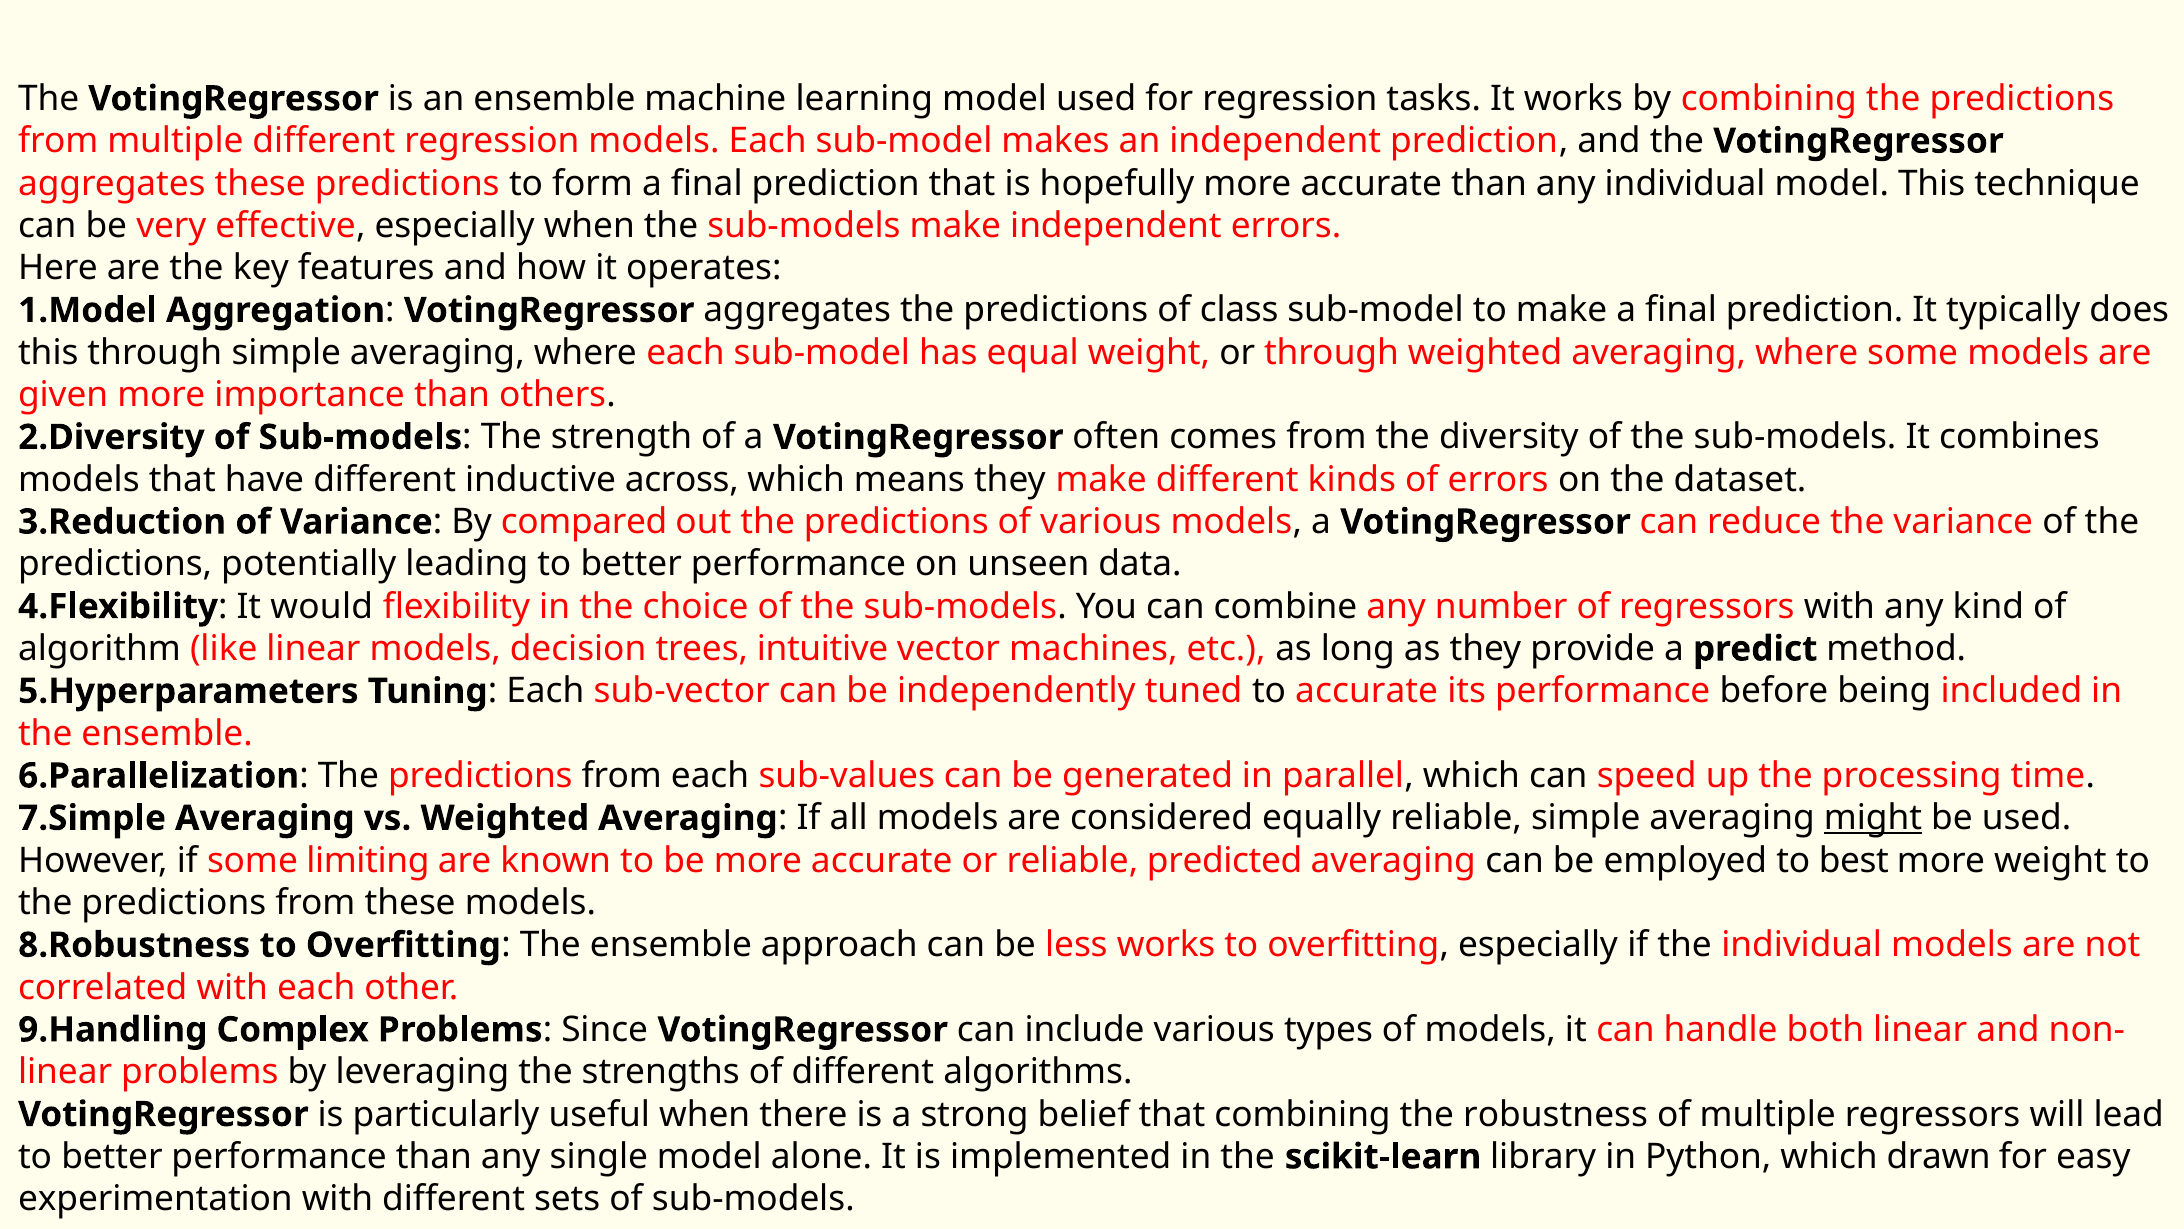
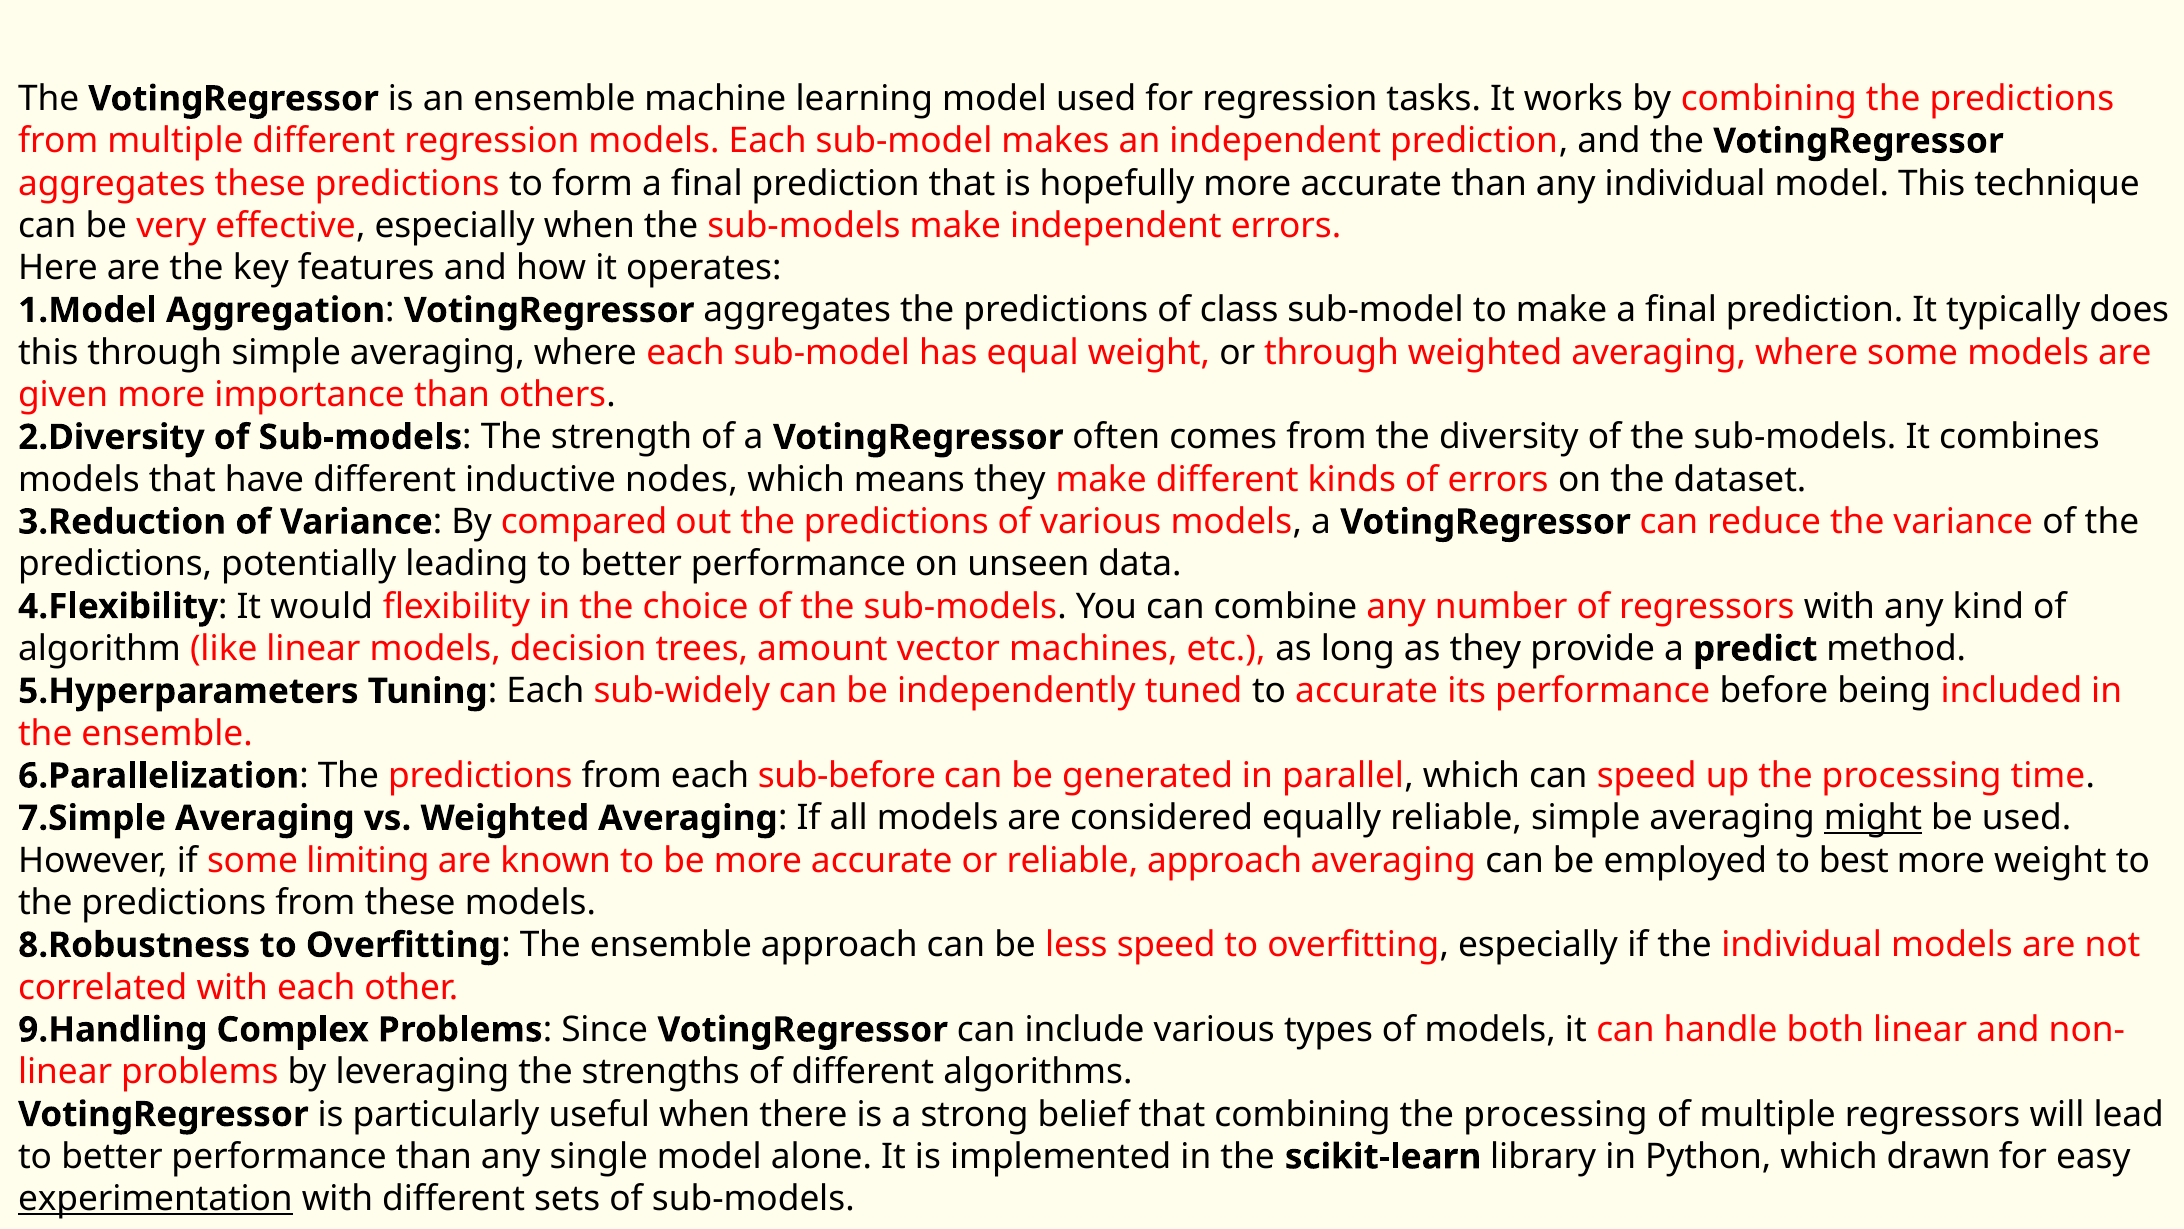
across: across -> nodes (681, 479)
intuitive: intuitive -> amount (822, 649)
sub-vector: sub-vector -> sub-widely (682, 691)
sub-values: sub-values -> sub-before (847, 776)
reliable predicted: predicted -> approach (1225, 860)
less works: works -> speed (1166, 945)
combining the robustness: robustness -> processing (1555, 1114)
experimentation underline: none -> present (155, 1199)
